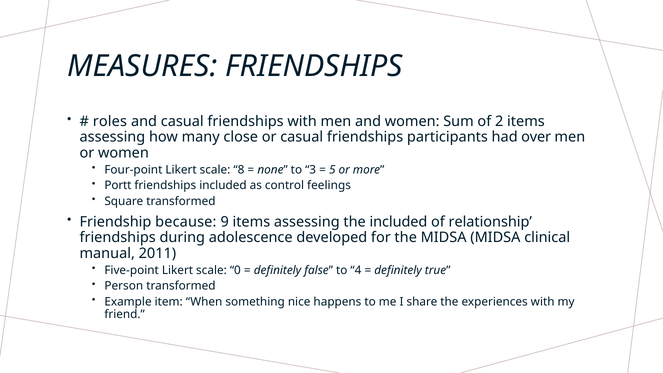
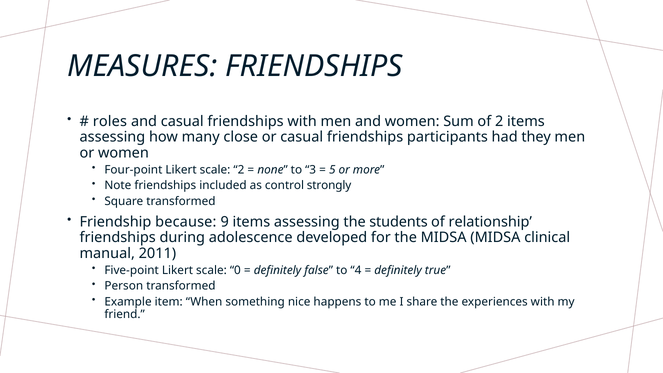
over: over -> they (536, 137)
scale 8: 8 -> 2 (239, 170)
Portt: Portt -> Note (118, 185)
feelings: feelings -> strongly (329, 185)
the included: included -> students (399, 222)
